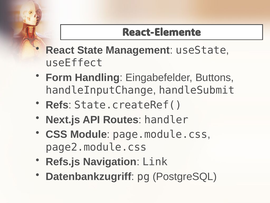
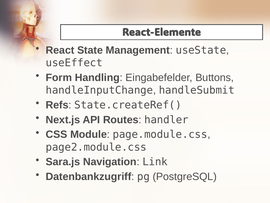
Refs.js: Refs.js -> Sara.js (63, 161)
